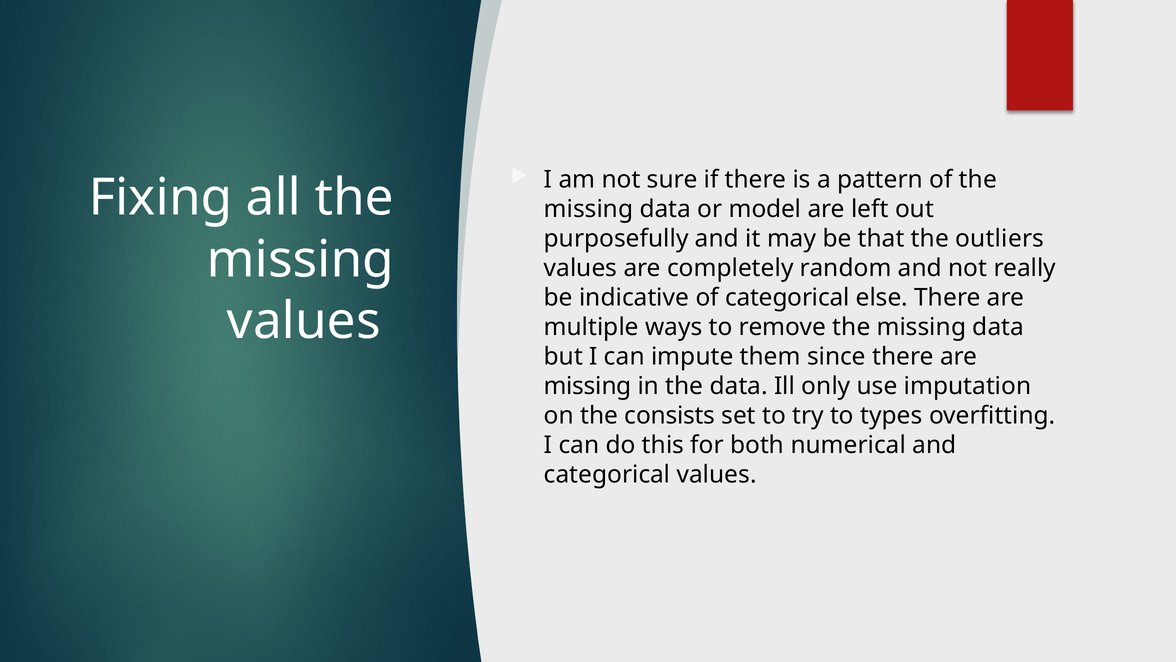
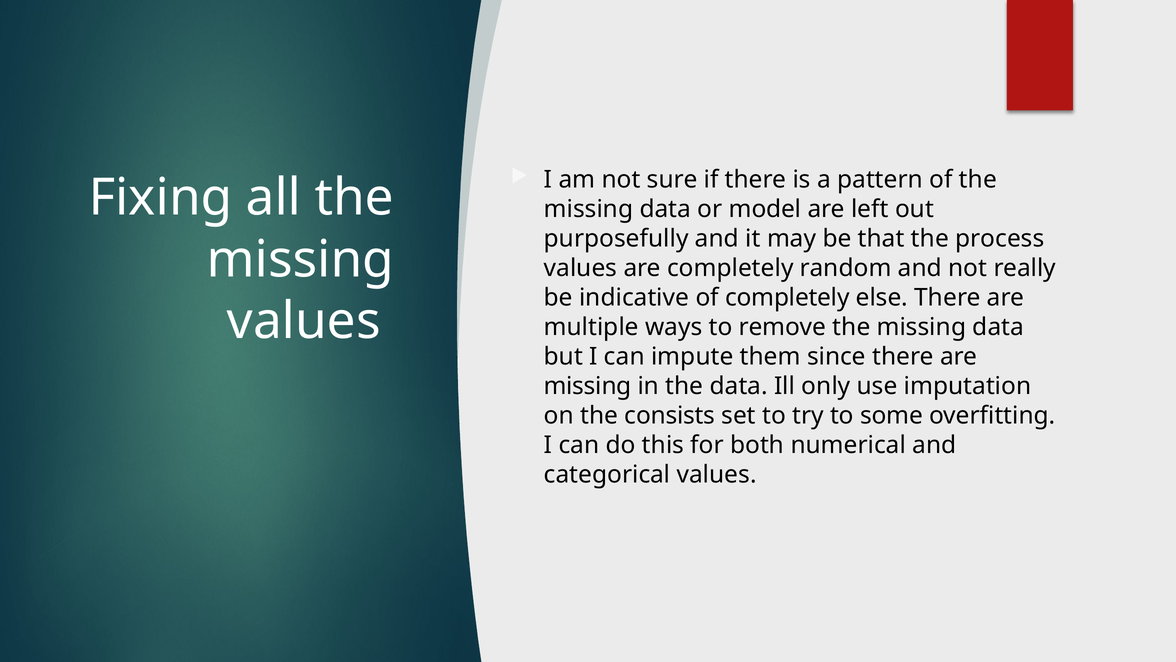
outliers: outliers -> process (1000, 239)
of categorical: categorical -> completely (787, 297)
types: types -> some (892, 415)
